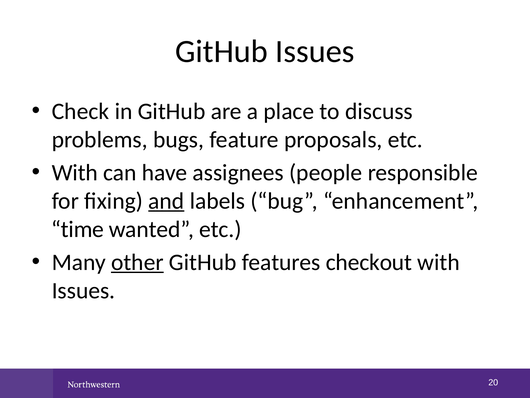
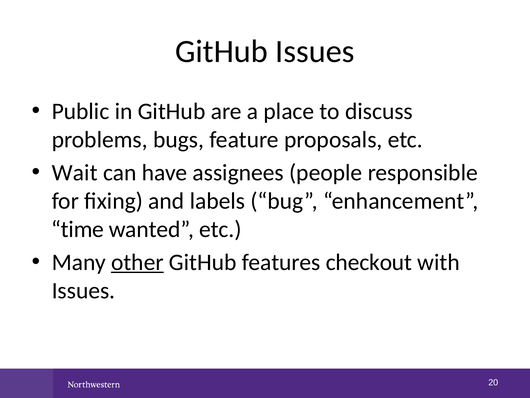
Check: Check -> Public (81, 111)
With: With -> Wait (75, 172)
and underline: present -> none (166, 201)
